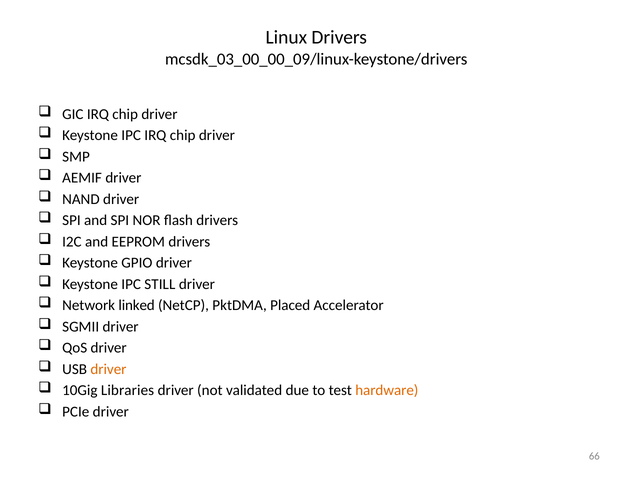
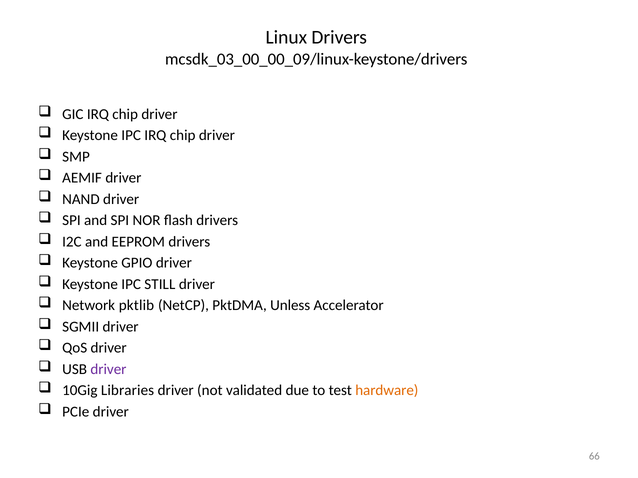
linked: linked -> pktlib (136, 306)
Placed: Placed -> Unless (290, 306)
driver colour: orange -> purple (108, 370)
